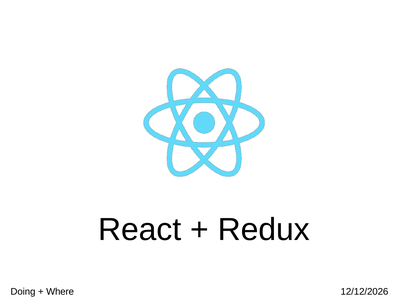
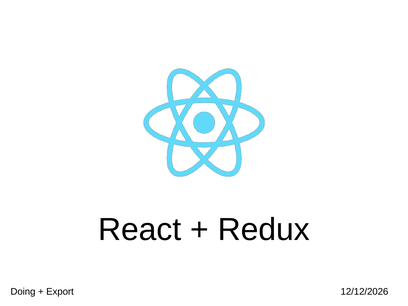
Where: Where -> Export (60, 292)
